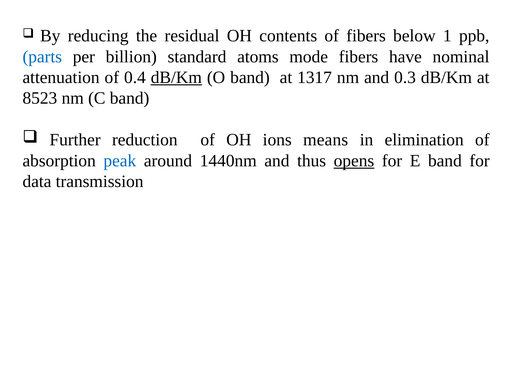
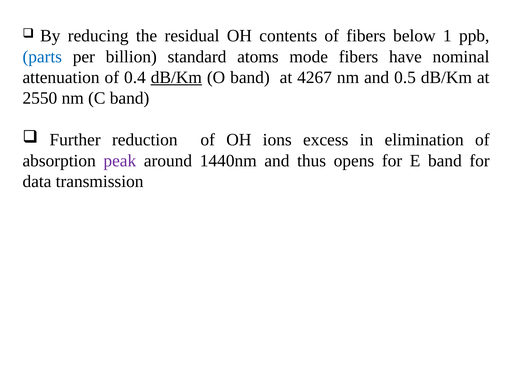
1317: 1317 -> 4267 (315, 78)
0.3: 0.3 -> 0.5 (405, 78)
8523: 8523 -> 2550 (40, 98)
means: means -> excess (326, 140)
peak colour: blue -> purple (120, 161)
opens underline: present -> none (354, 161)
